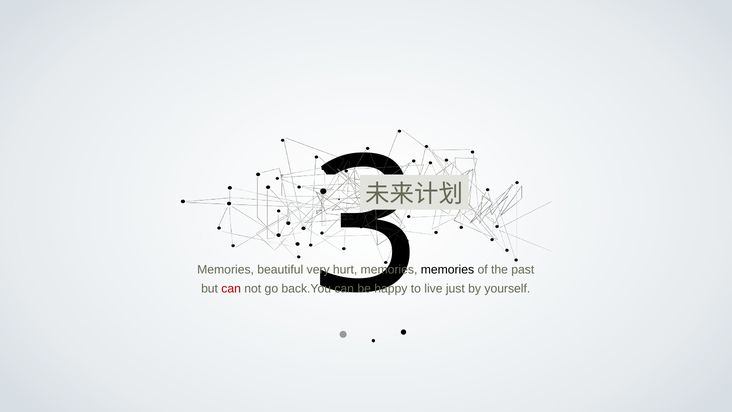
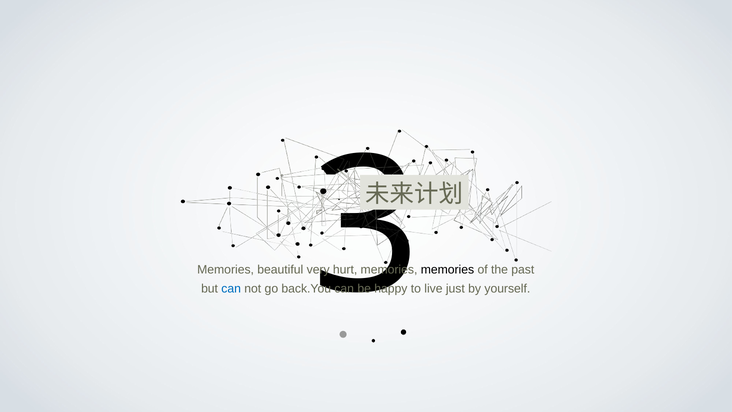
can colour: red -> blue (231, 288)
